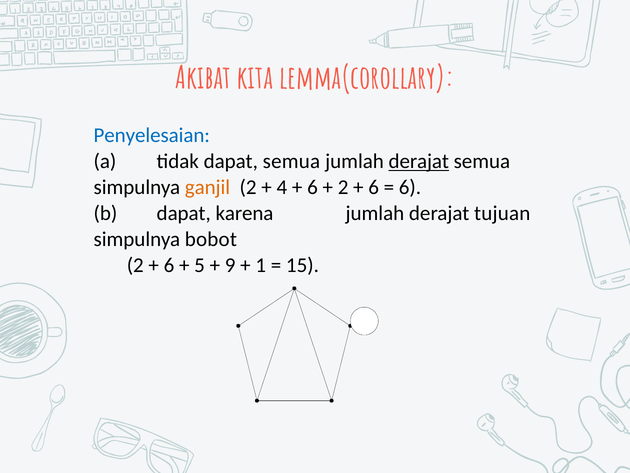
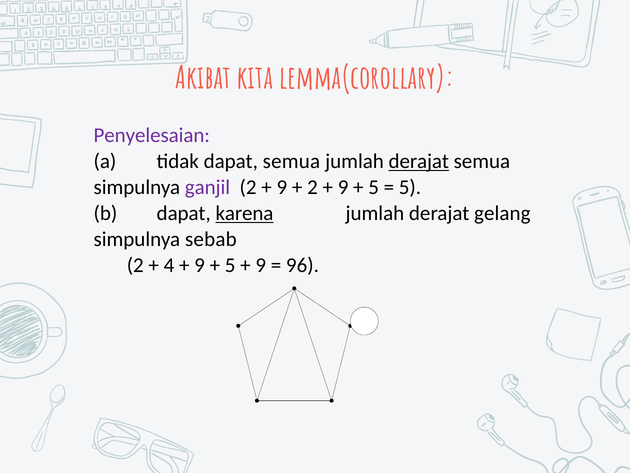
Penyelesaian colour: blue -> purple (152, 135)
ganjil colour: orange -> purple (207, 187)
4: 4 -> 9 (282, 187)
6: 6 -> 2 (312, 187)
2: 2 -> 9 (343, 187)
6: 6 -> 5 (374, 187)
6: 6 -> 5 (410, 187)
karena underline: none -> present (244, 213)
tujuan: tujuan -> gelang (502, 213)
bobot: bobot -> sebab (211, 239)
6: 6 -> 4 (169, 265)
5: 5 -> 9 (200, 265)
9: 9 -> 5 (230, 265)
1: 1 -> 9 (261, 265)
15: 15 -> 96 (302, 265)
